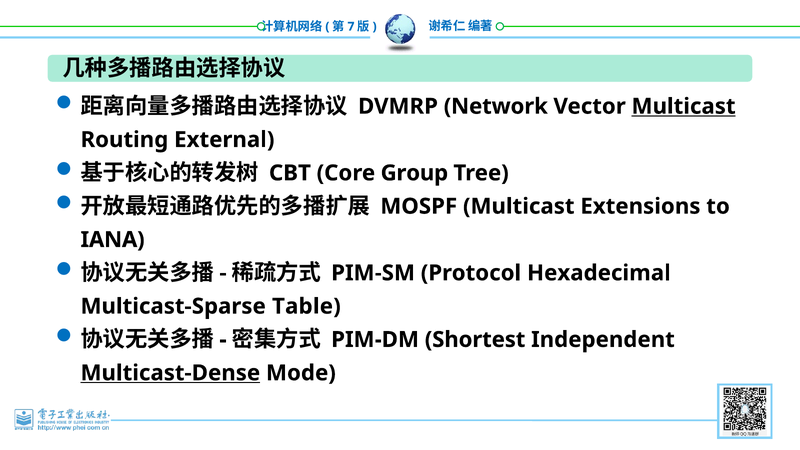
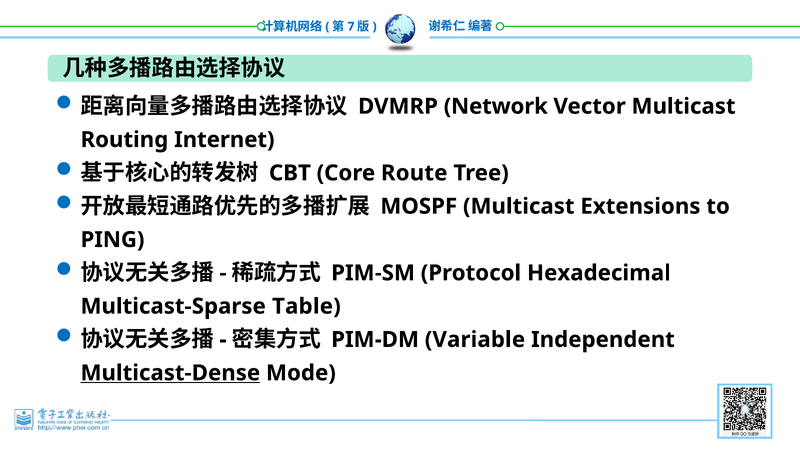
Multicast underline: present -> none (684, 106)
External: External -> Internet (224, 140)
Group: Group -> Route (414, 173)
IANA: IANA -> PING (112, 240)
Shortest: Shortest -> Variable (475, 340)
